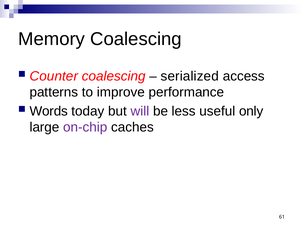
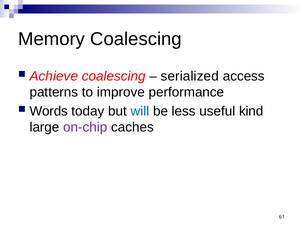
Counter: Counter -> Achieve (54, 76)
will colour: purple -> blue (140, 111)
only: only -> kind (251, 111)
